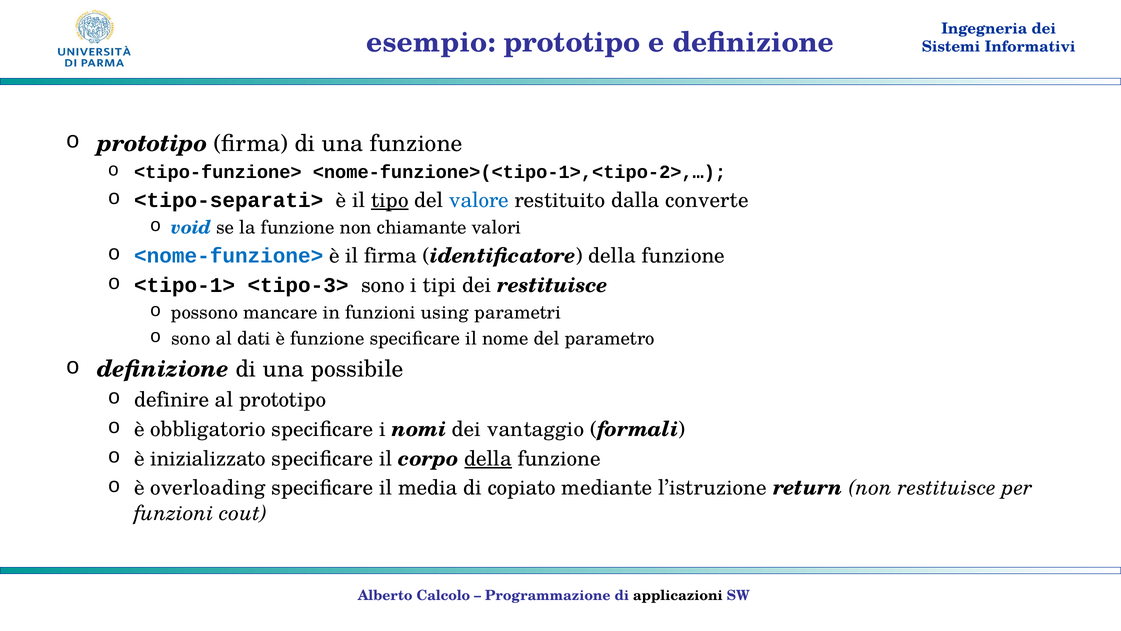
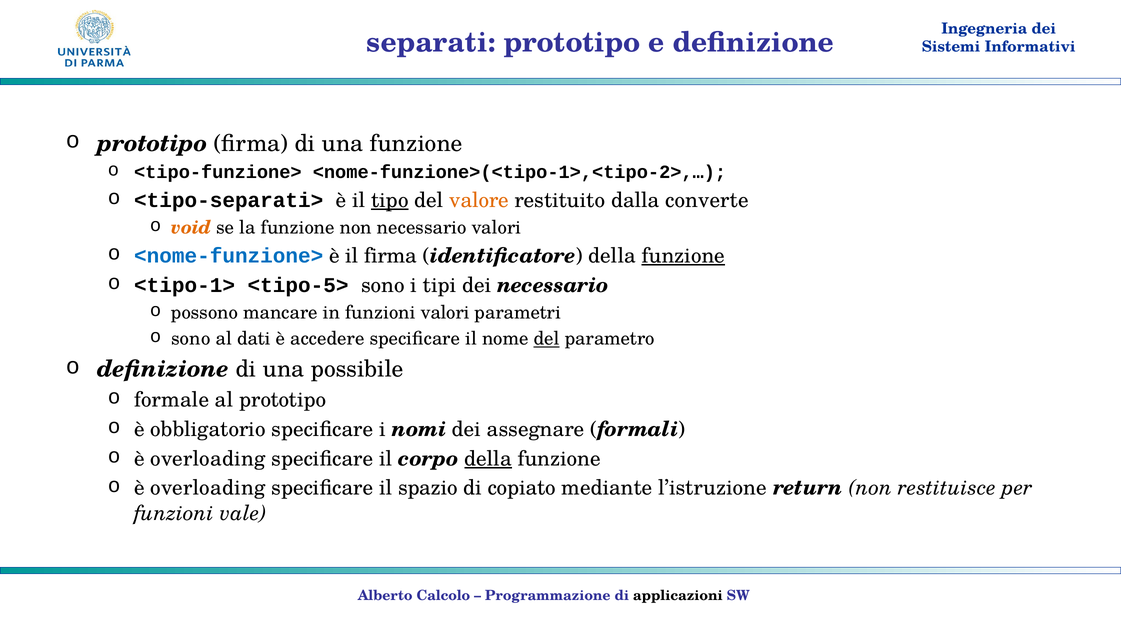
esempio: esempio -> separati (431, 42)
valore colour: blue -> orange (479, 200)
void colour: blue -> orange (191, 227)
non chiamante: chiamante -> necessario (422, 227)
funzione underline: none -> present (683, 256)
<tipo-3>: <tipo-3> -> <tipo-5> (298, 285)
dei restituisce: restituisce -> necessario (553, 285)
funzioni using: using -> valori (445, 312)
è funzione: funzione -> accedere (327, 339)
del underline: none -> present (547, 339)
definire: definire -> formale (172, 399)
vantaggio: vantaggio -> assegnare (536, 429)
inizializzato: inizializzato -> overloading (208, 458)
media: media -> spazio (428, 488)
cout: cout -> vale (243, 513)
